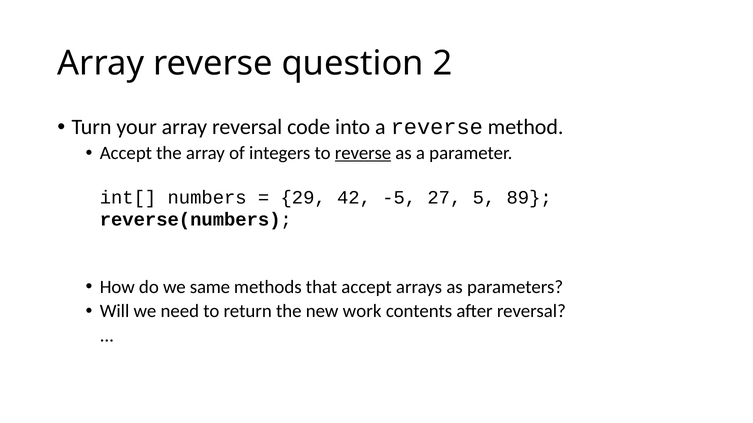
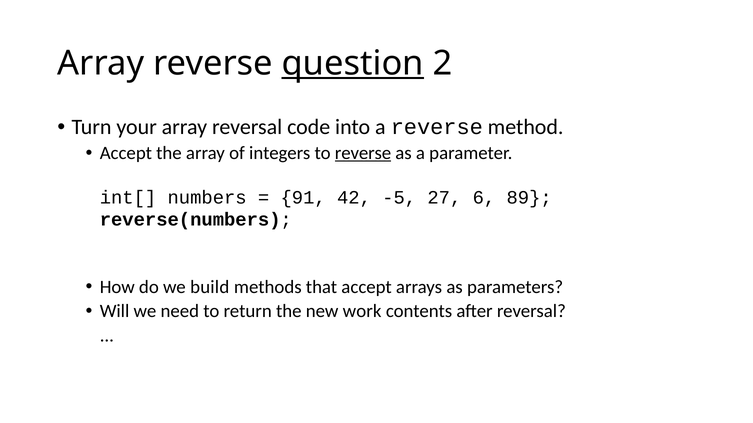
question underline: none -> present (353, 63)
29: 29 -> 91 (303, 198)
5: 5 -> 6 (484, 198)
same: same -> build (210, 287)
